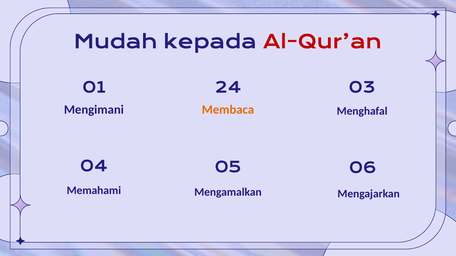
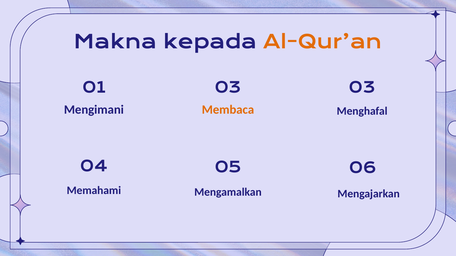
Mudah: Mudah -> Makna (115, 42)
Al-Qur’an colour: red -> orange (323, 42)
01 24: 24 -> 03 (228, 88)
